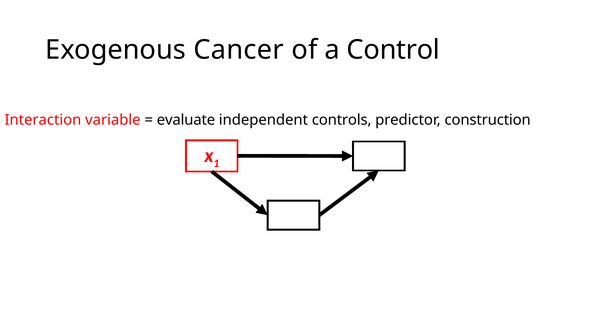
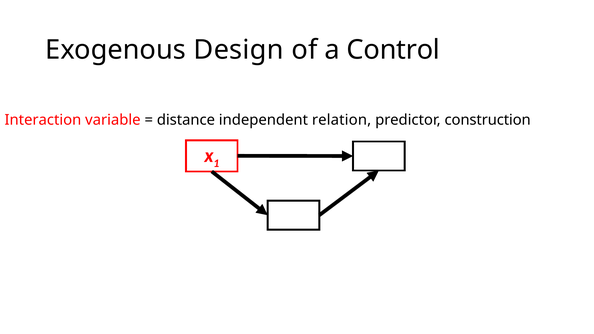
Cancer: Cancer -> Design (239, 50)
evaluate: evaluate -> distance (186, 120)
controls: controls -> relation (342, 120)
